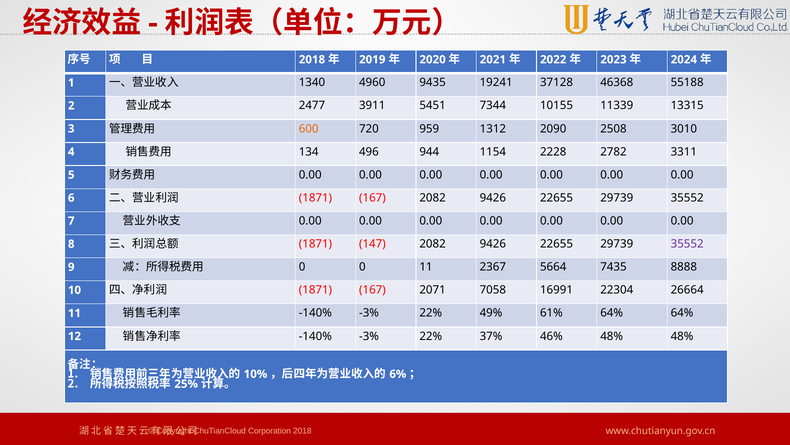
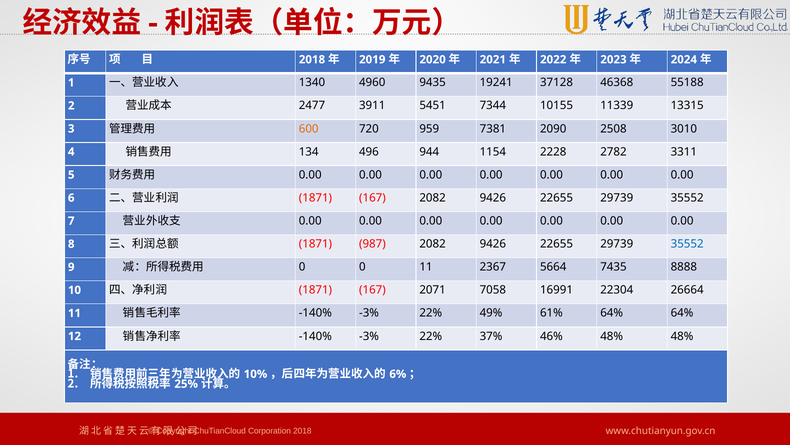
1312: 1312 -> 7381 (493, 129)
147: 147 -> 987 (372, 244)
35552 colour: purple -> blue (687, 244)
